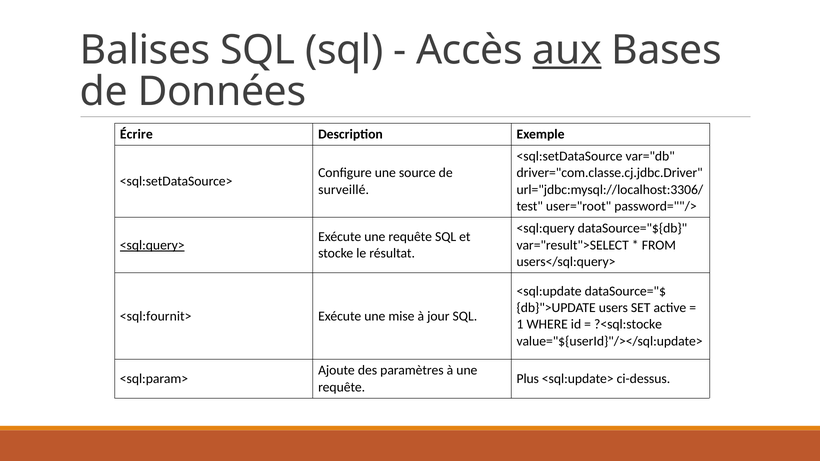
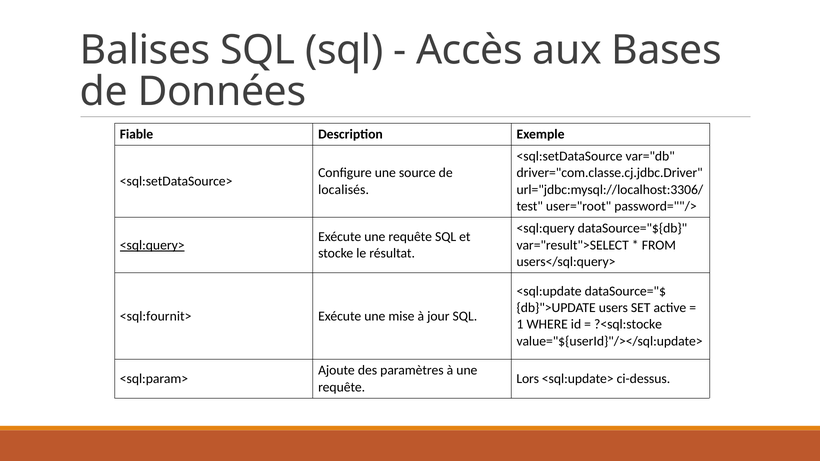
aux underline: present -> none (567, 50)
Écrire: Écrire -> Fiable (136, 134)
surveillé: surveillé -> localisés (344, 190)
Plus: Plus -> Lors (528, 379)
